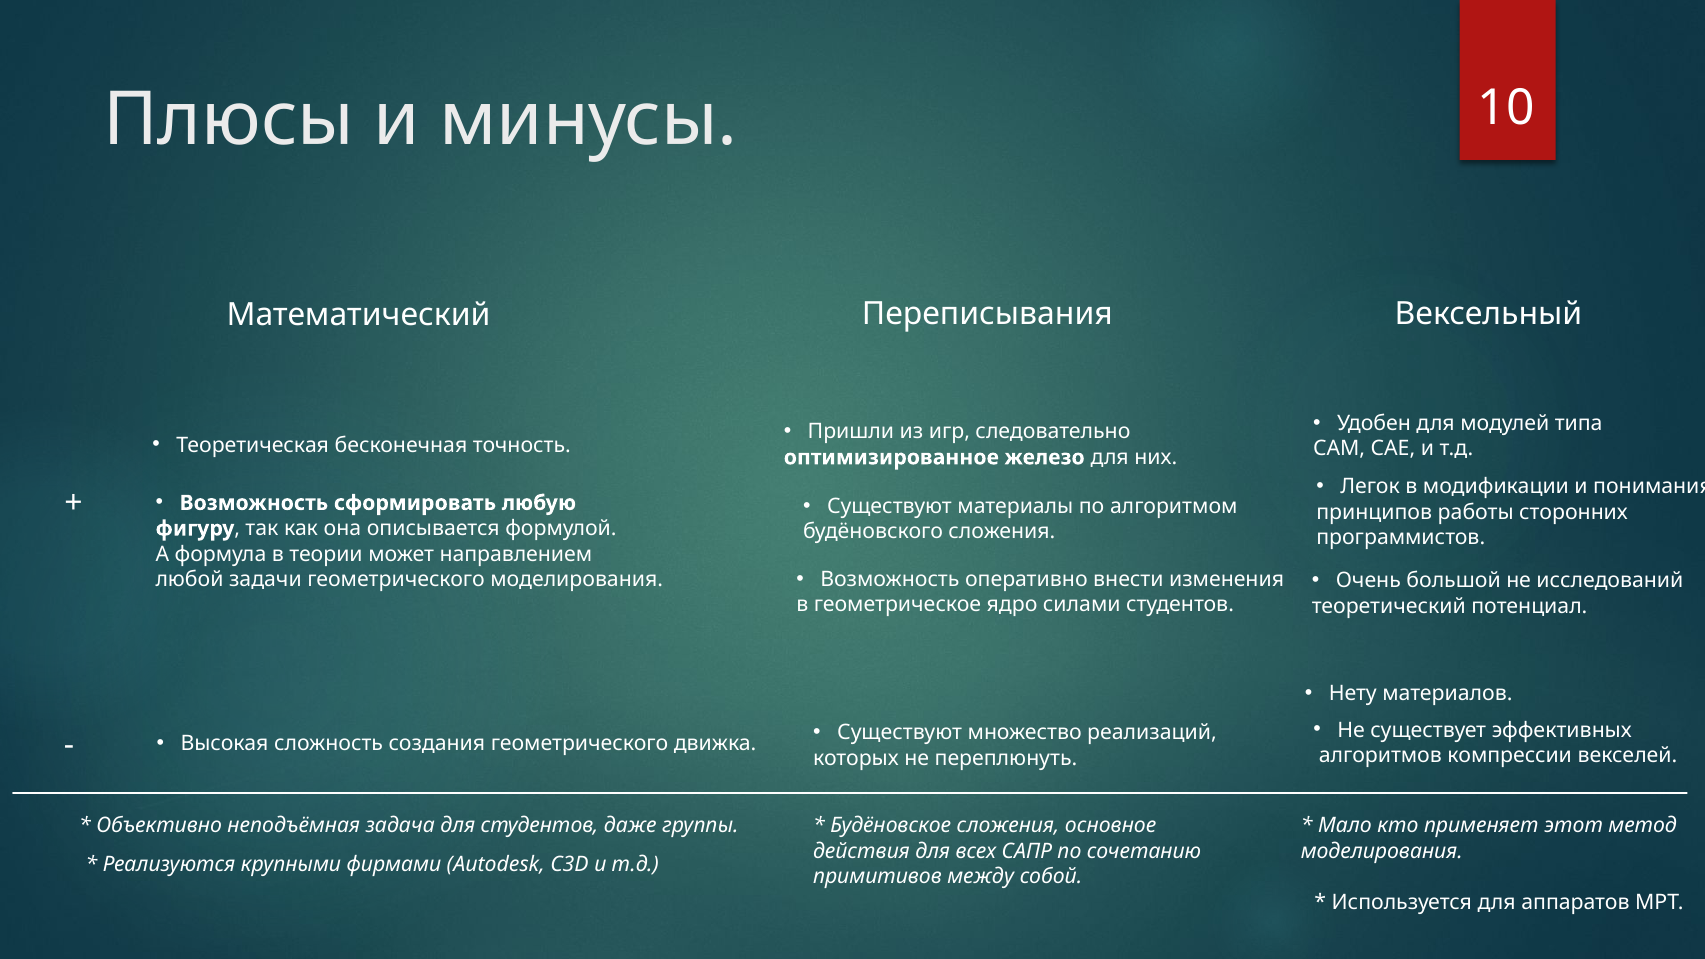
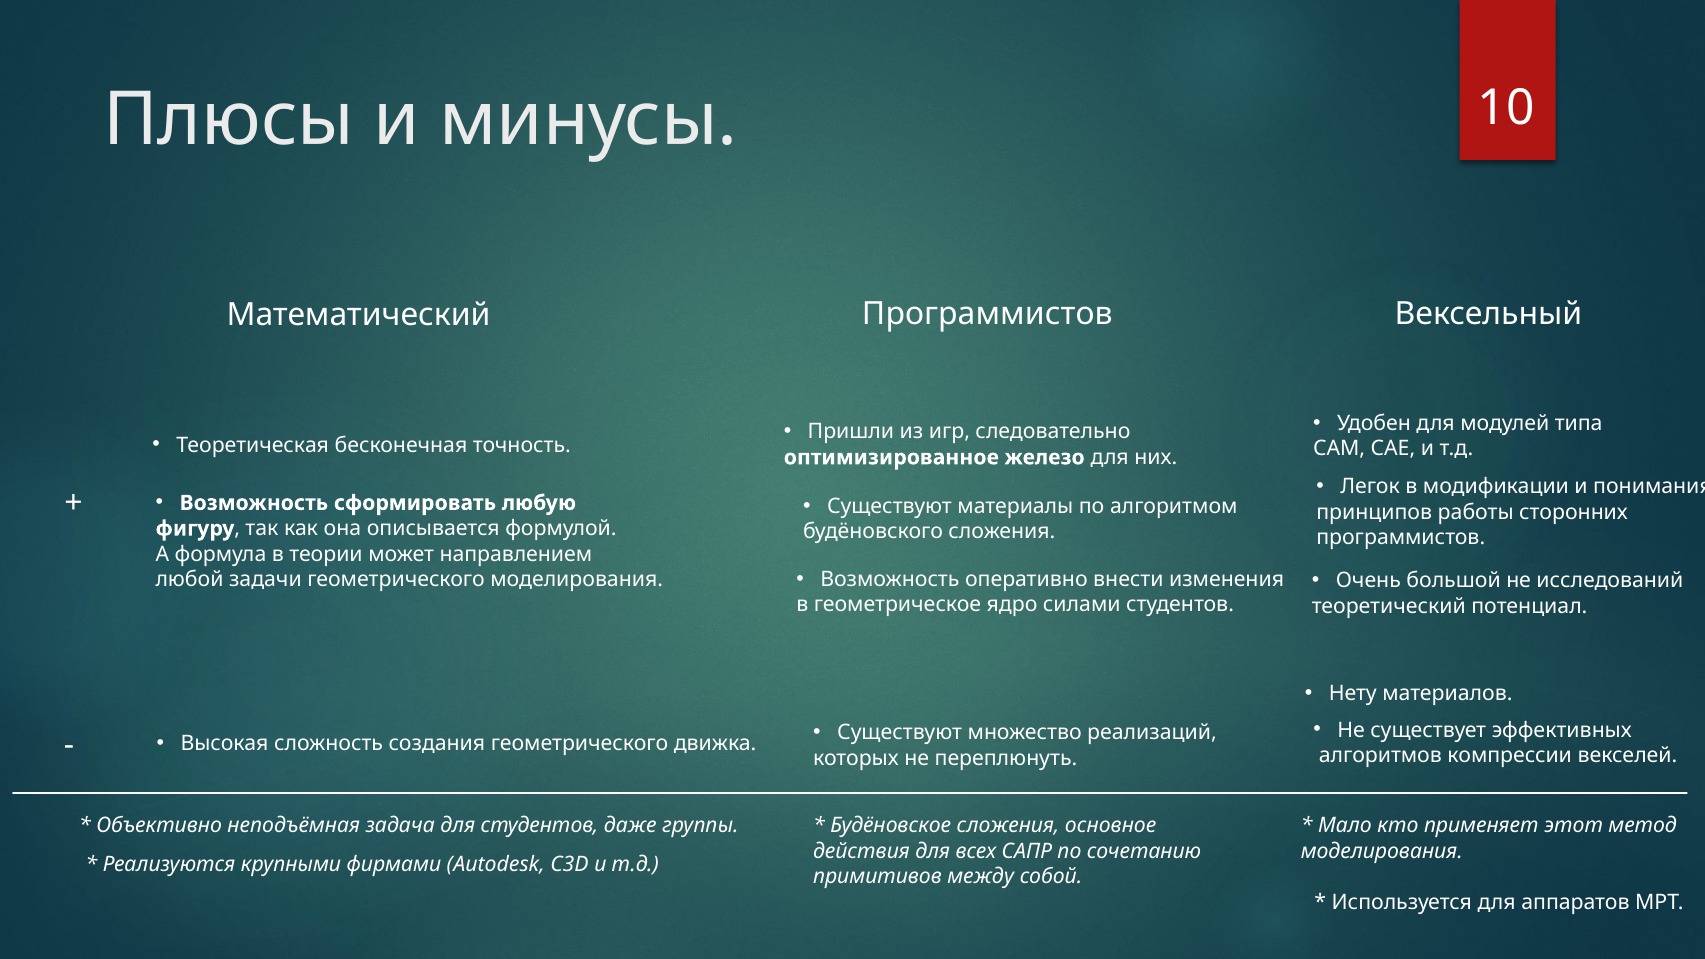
Математический Переписывания: Переписывания -> Программистов (987, 314)
